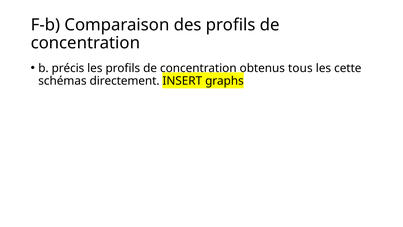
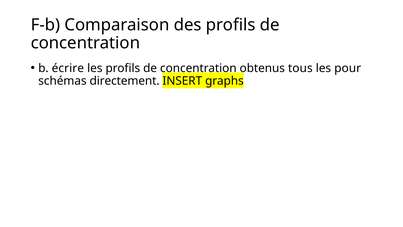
précis: précis -> écrire (68, 68)
cette: cette -> pour (348, 68)
